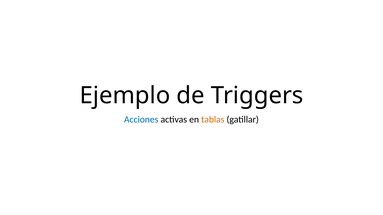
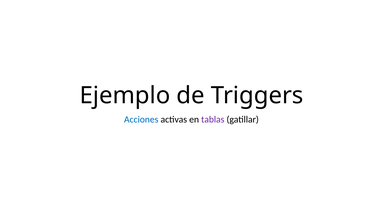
tablas colour: orange -> purple (213, 120)
